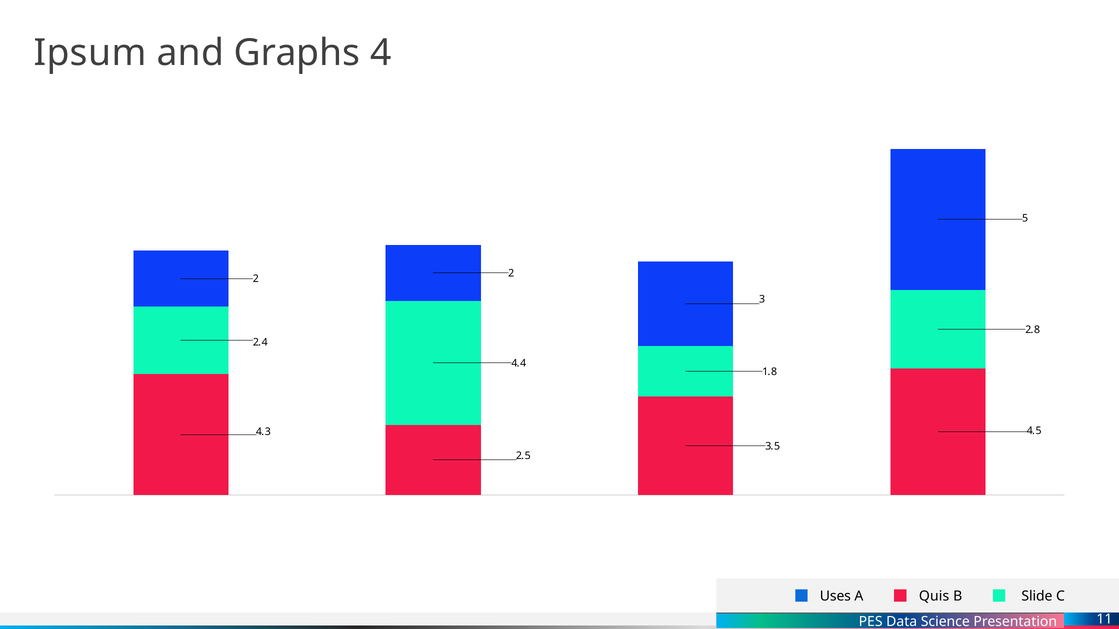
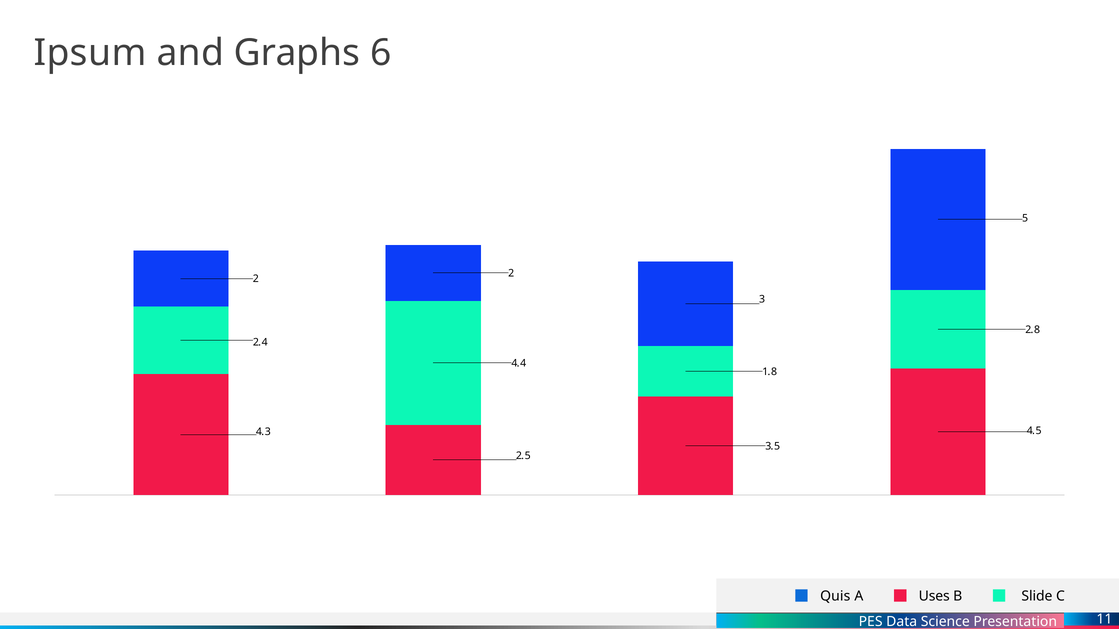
Graphs 4: 4 -> 6 (381, 53)
Uses: Uses -> Quis (835, 597)
Quis: Quis -> Uses (934, 597)
